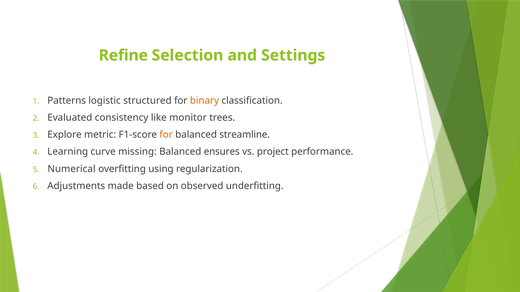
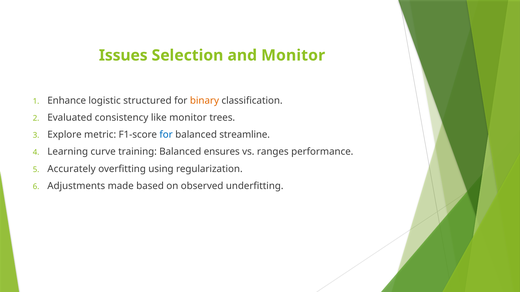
Refine: Refine -> Issues (123, 55)
and Settings: Settings -> Monitor (293, 55)
Patterns: Patterns -> Enhance (67, 101)
for colour: orange -> blue (166, 135)
missing: missing -> training (138, 152)
project: project -> ranges (273, 152)
Numerical: Numerical -> Accurately (72, 169)
